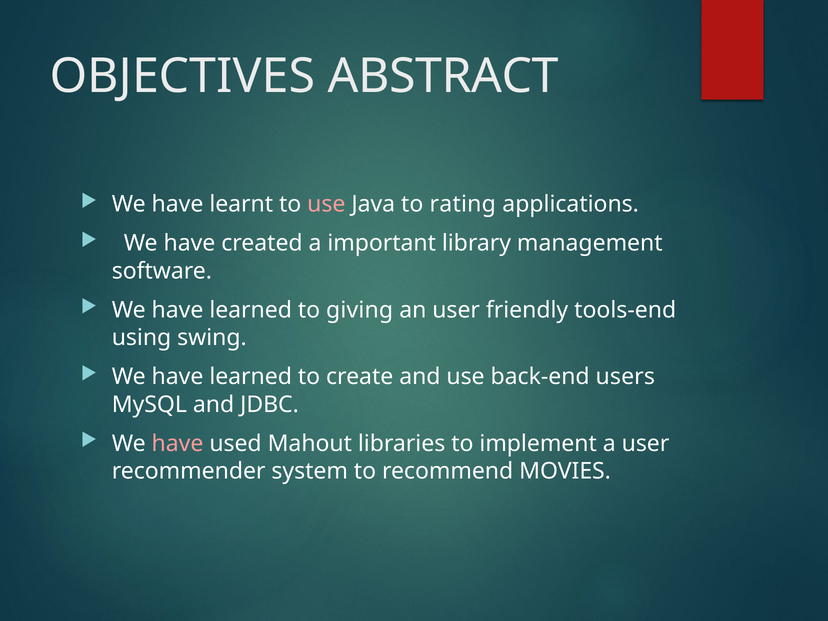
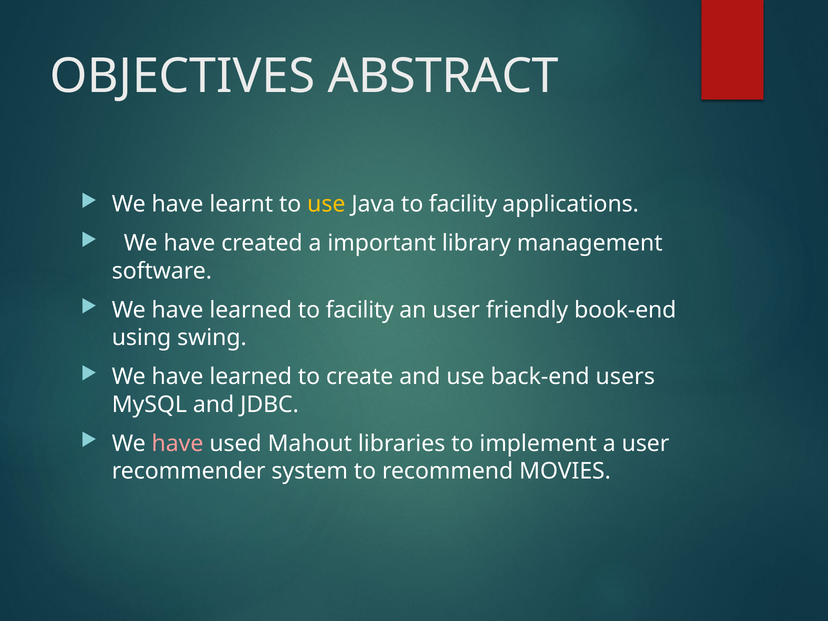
use colour: pink -> yellow (326, 204)
Java to rating: rating -> facility (463, 204)
learned to giving: giving -> facility (360, 310)
tools-end: tools-end -> book-end (625, 310)
